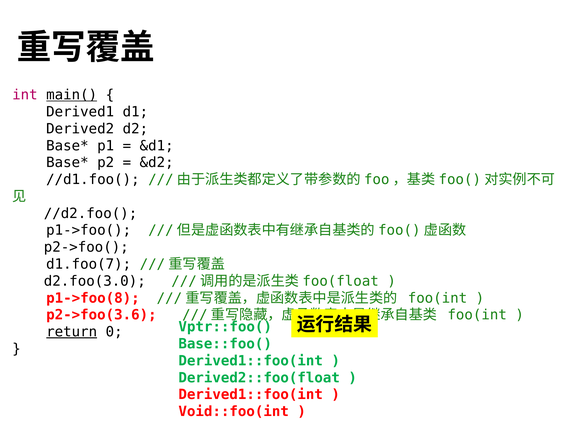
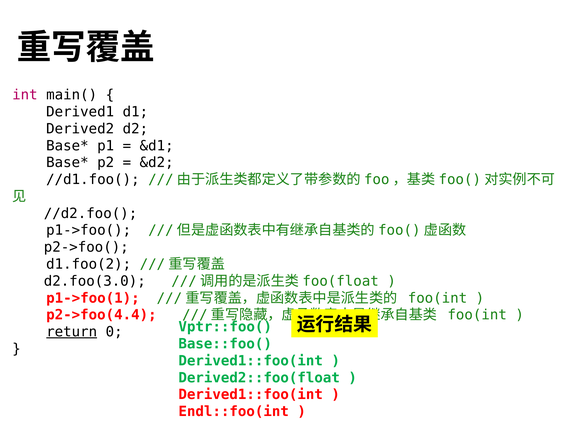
main( underline: present -> none (72, 95)
d1.foo(7: d1.foo(7 -> d1.foo(2 (89, 265)
p1->foo(8: p1->foo(8 -> p1->foo(1 (93, 299)
p2->foo(3.6: p2->foo(3.6 -> p2->foo(4.4 (101, 315)
Void::foo(int: Void::foo(int -> Endl::foo(int (234, 412)
